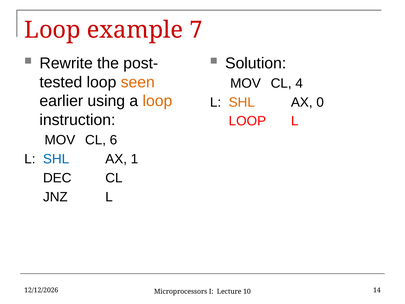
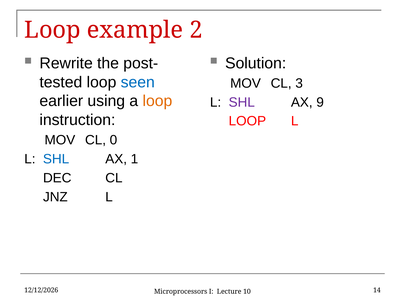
7: 7 -> 2 (196, 30)
seen colour: orange -> blue (138, 82)
4: 4 -> 3 (299, 83)
SHL colour: orange -> purple (242, 102)
0: 0 -> 9 (320, 102)
6: 6 -> 0 (113, 140)
